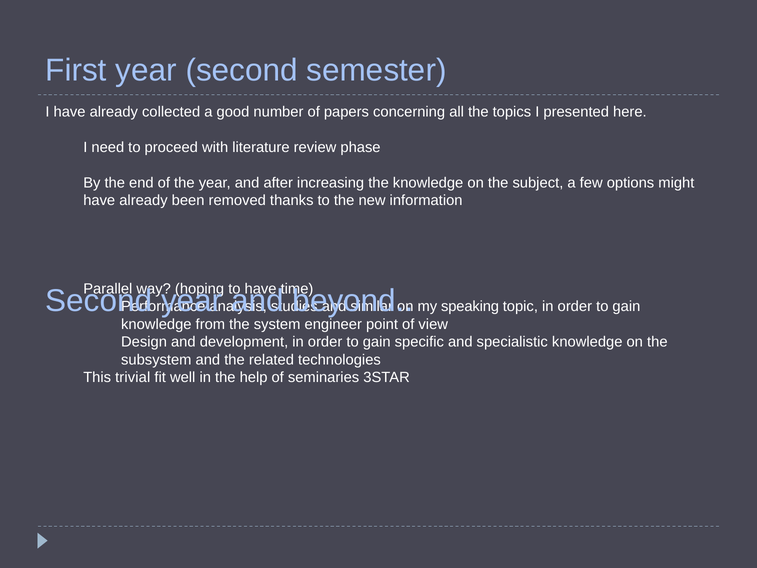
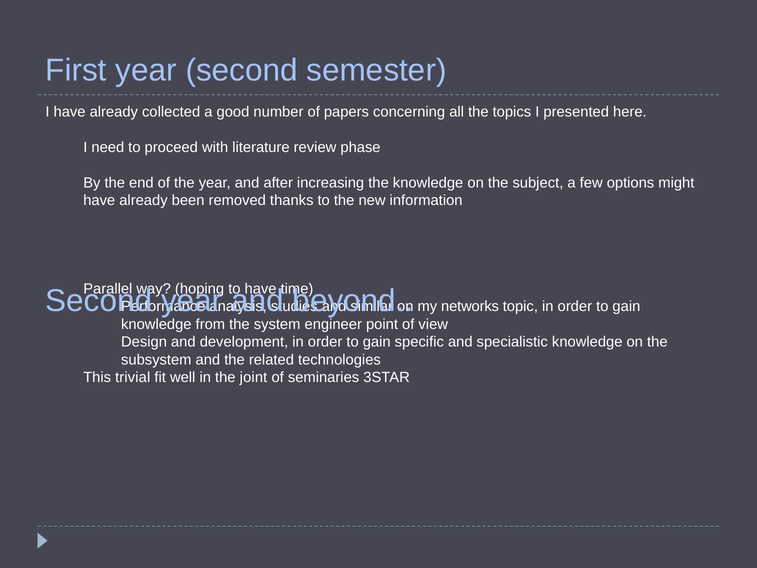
speaking: speaking -> networks (470, 306)
help: help -> joint (254, 377)
